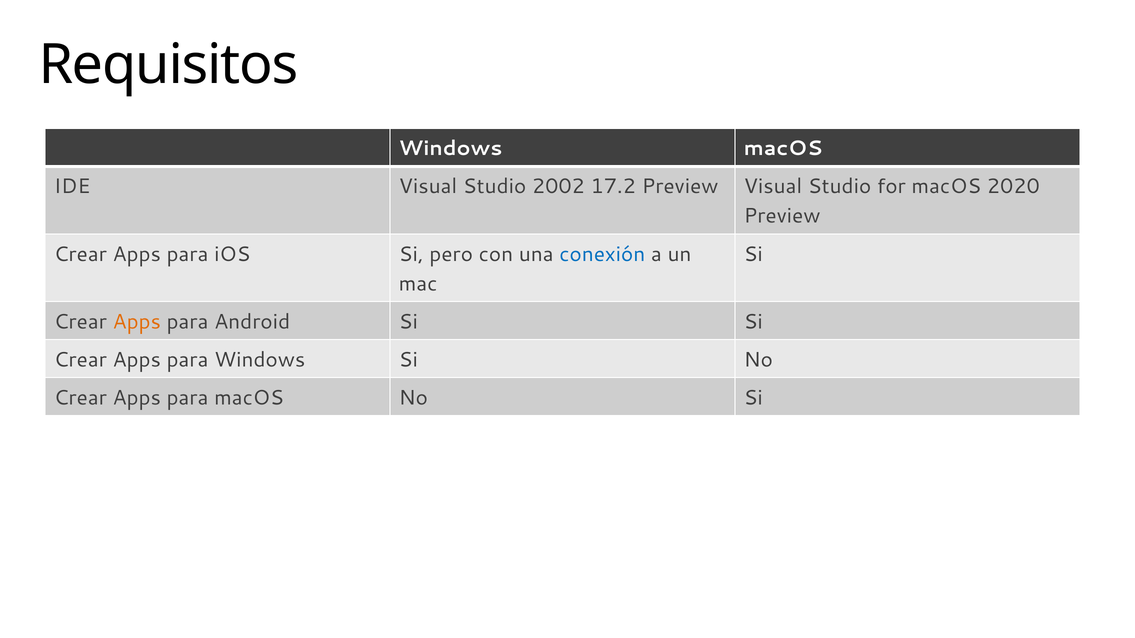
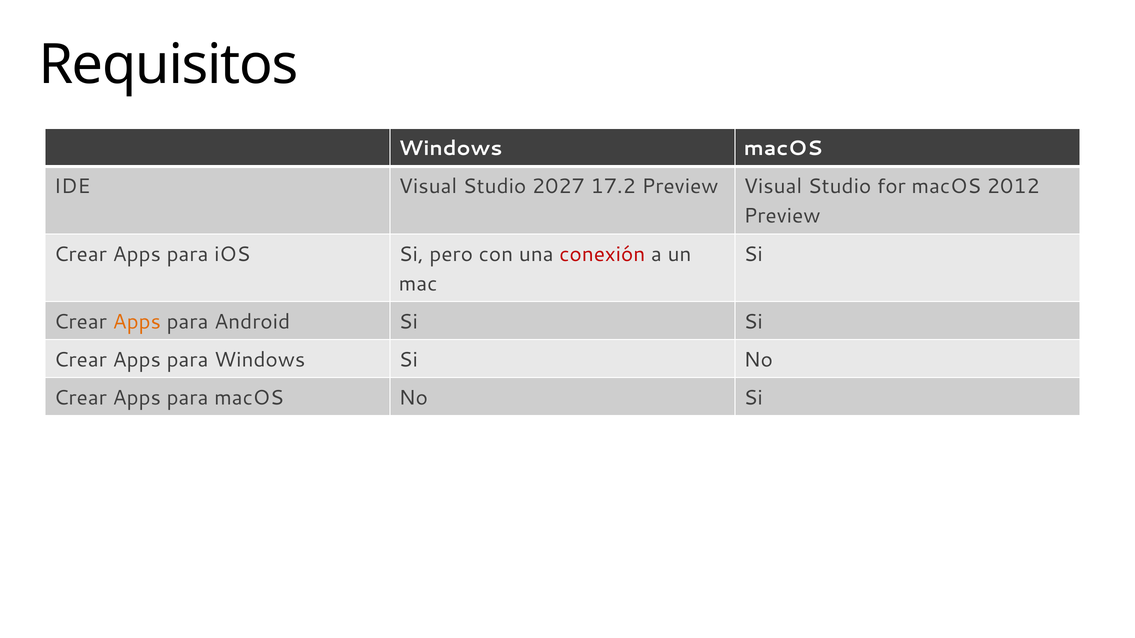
2002: 2002 -> 2027 (558, 187)
2020: 2020 -> 2012 (1013, 187)
conexión colour: blue -> red (602, 254)
